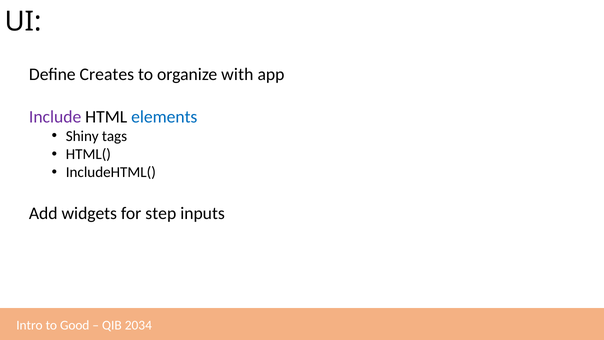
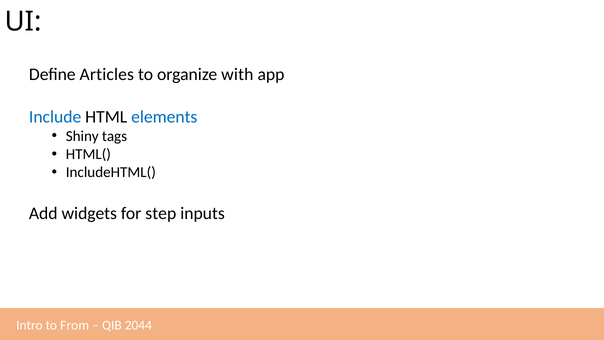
Creates: Creates -> Articles (107, 74)
Include colour: purple -> blue (55, 117)
Good: Good -> From (75, 325)
2034: 2034 -> 2044 (138, 325)
